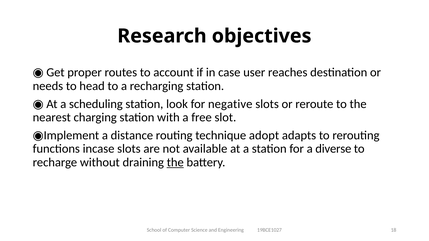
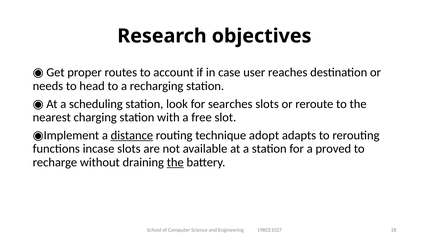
negative: negative -> searches (230, 104)
distance underline: none -> present (132, 136)
diverse: diverse -> proved (333, 149)
